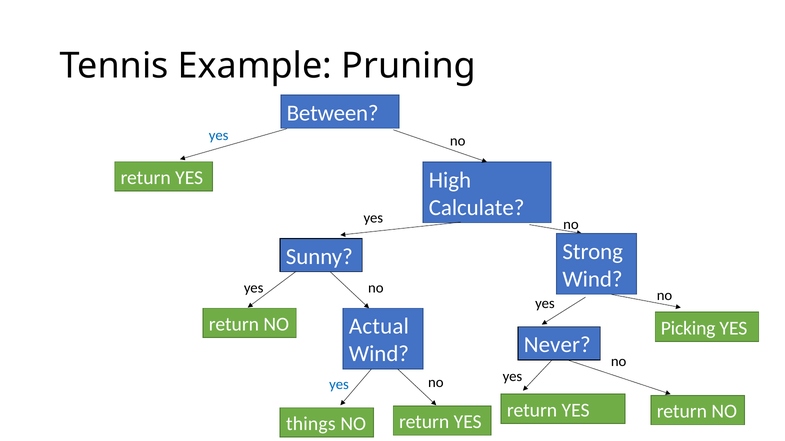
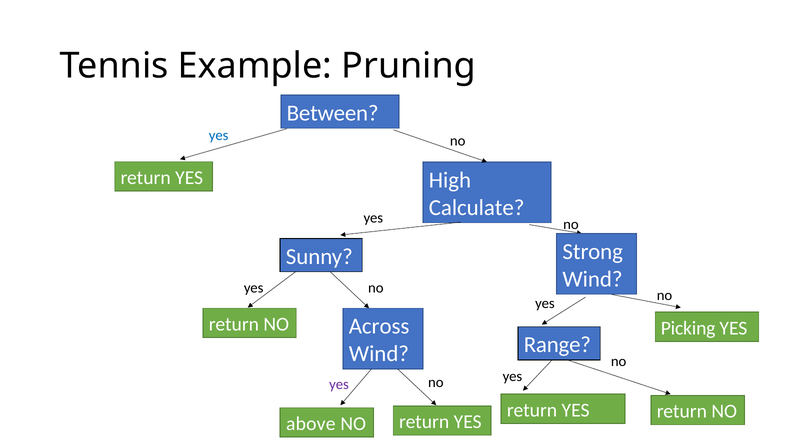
Actual: Actual -> Across (379, 327)
Never: Never -> Range (557, 345)
yes colour: blue -> purple (339, 385)
things: things -> above (311, 424)
